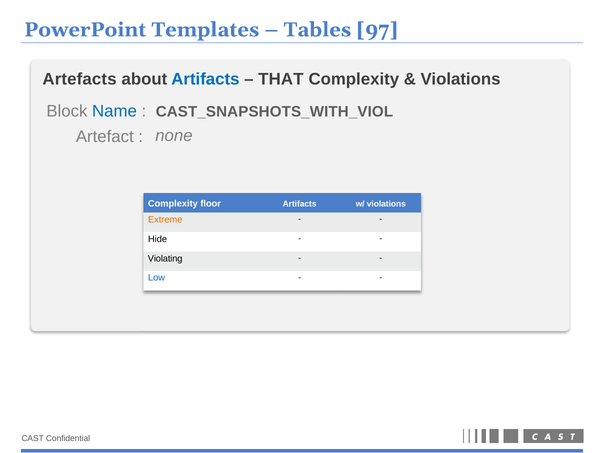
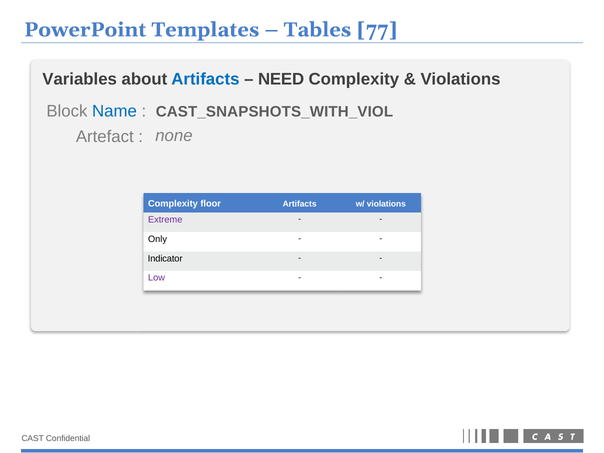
97: 97 -> 77 (377, 30)
Artefacts: Artefacts -> Variables (80, 79)
THAT: THAT -> NEED (281, 79)
Extreme colour: orange -> purple (165, 220)
Hide: Hide -> Only (158, 239)
Violating: Violating -> Indicator (165, 258)
Low colour: blue -> purple (156, 278)
